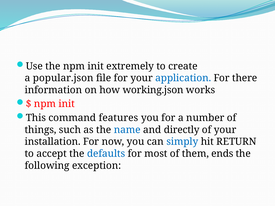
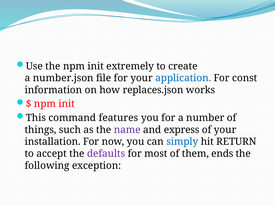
popular.json: popular.json -> number.json (63, 78)
there: there -> const (245, 78)
working.json: working.json -> replaces.json (153, 90)
name colour: blue -> purple (127, 130)
directly: directly -> express (182, 130)
defaults colour: blue -> purple (106, 154)
